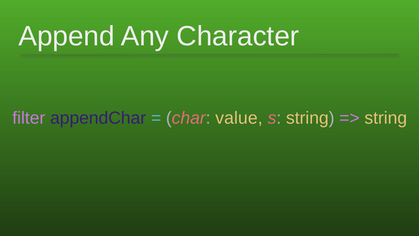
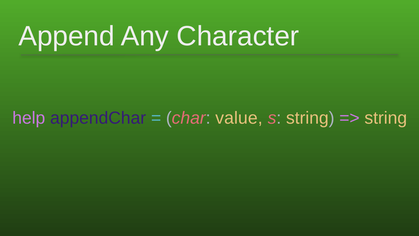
filter: filter -> help (29, 118)
